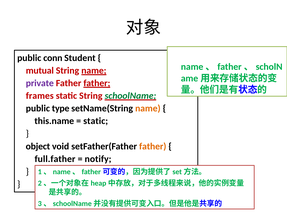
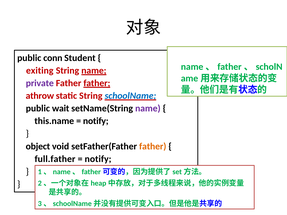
mutual: mutual -> exiting (40, 71)
frames: frames -> athrow (40, 96)
schoolName colour: green -> blue (130, 96)
type: type -> wait (61, 109)
name colour: orange -> purple (148, 109)
static: static -> notify (96, 121)
